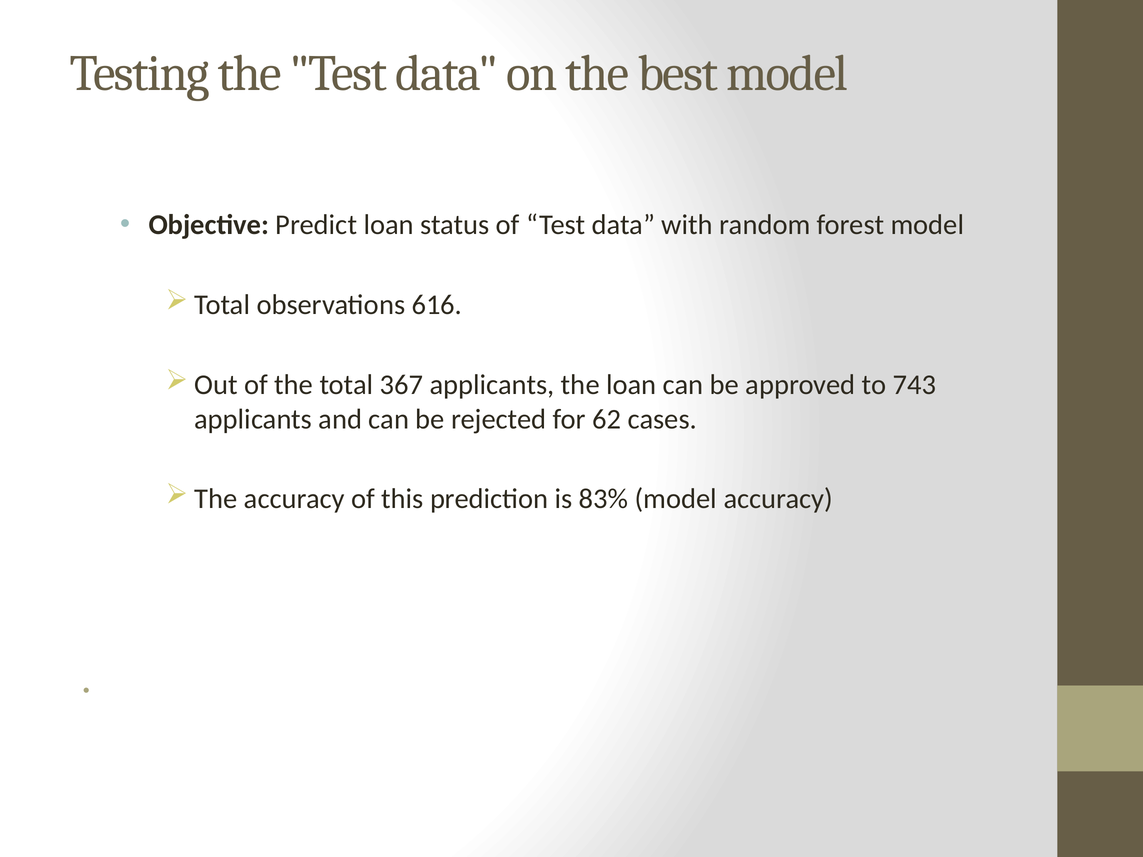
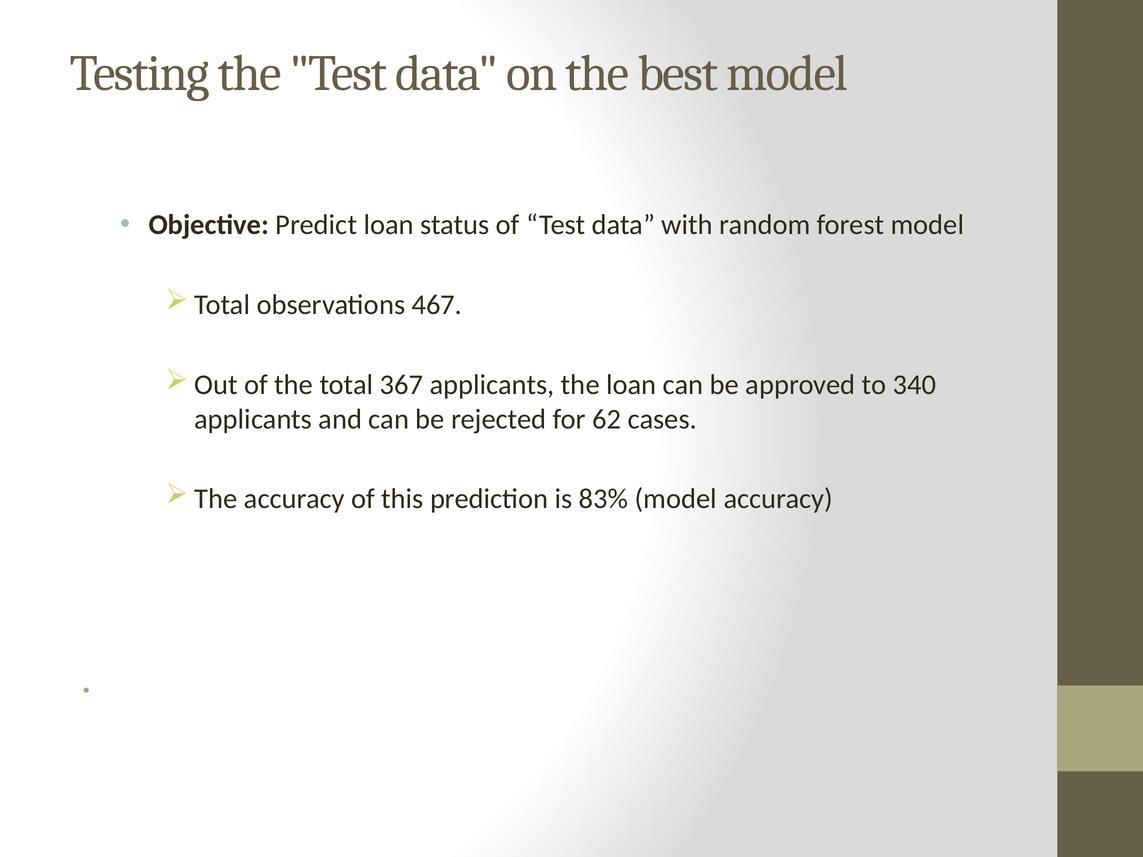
616: 616 -> 467 (437, 305)
743: 743 -> 340 (914, 385)
